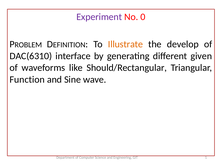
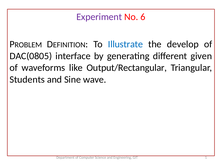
0: 0 -> 6 (143, 17)
Illustrate colour: orange -> blue (125, 44)
DAC(6310: DAC(6310 -> DAC(0805 (31, 56)
Should/Rectangular: Should/Rectangular -> Output/Rectangular (127, 68)
Function: Function -> Students (27, 79)
